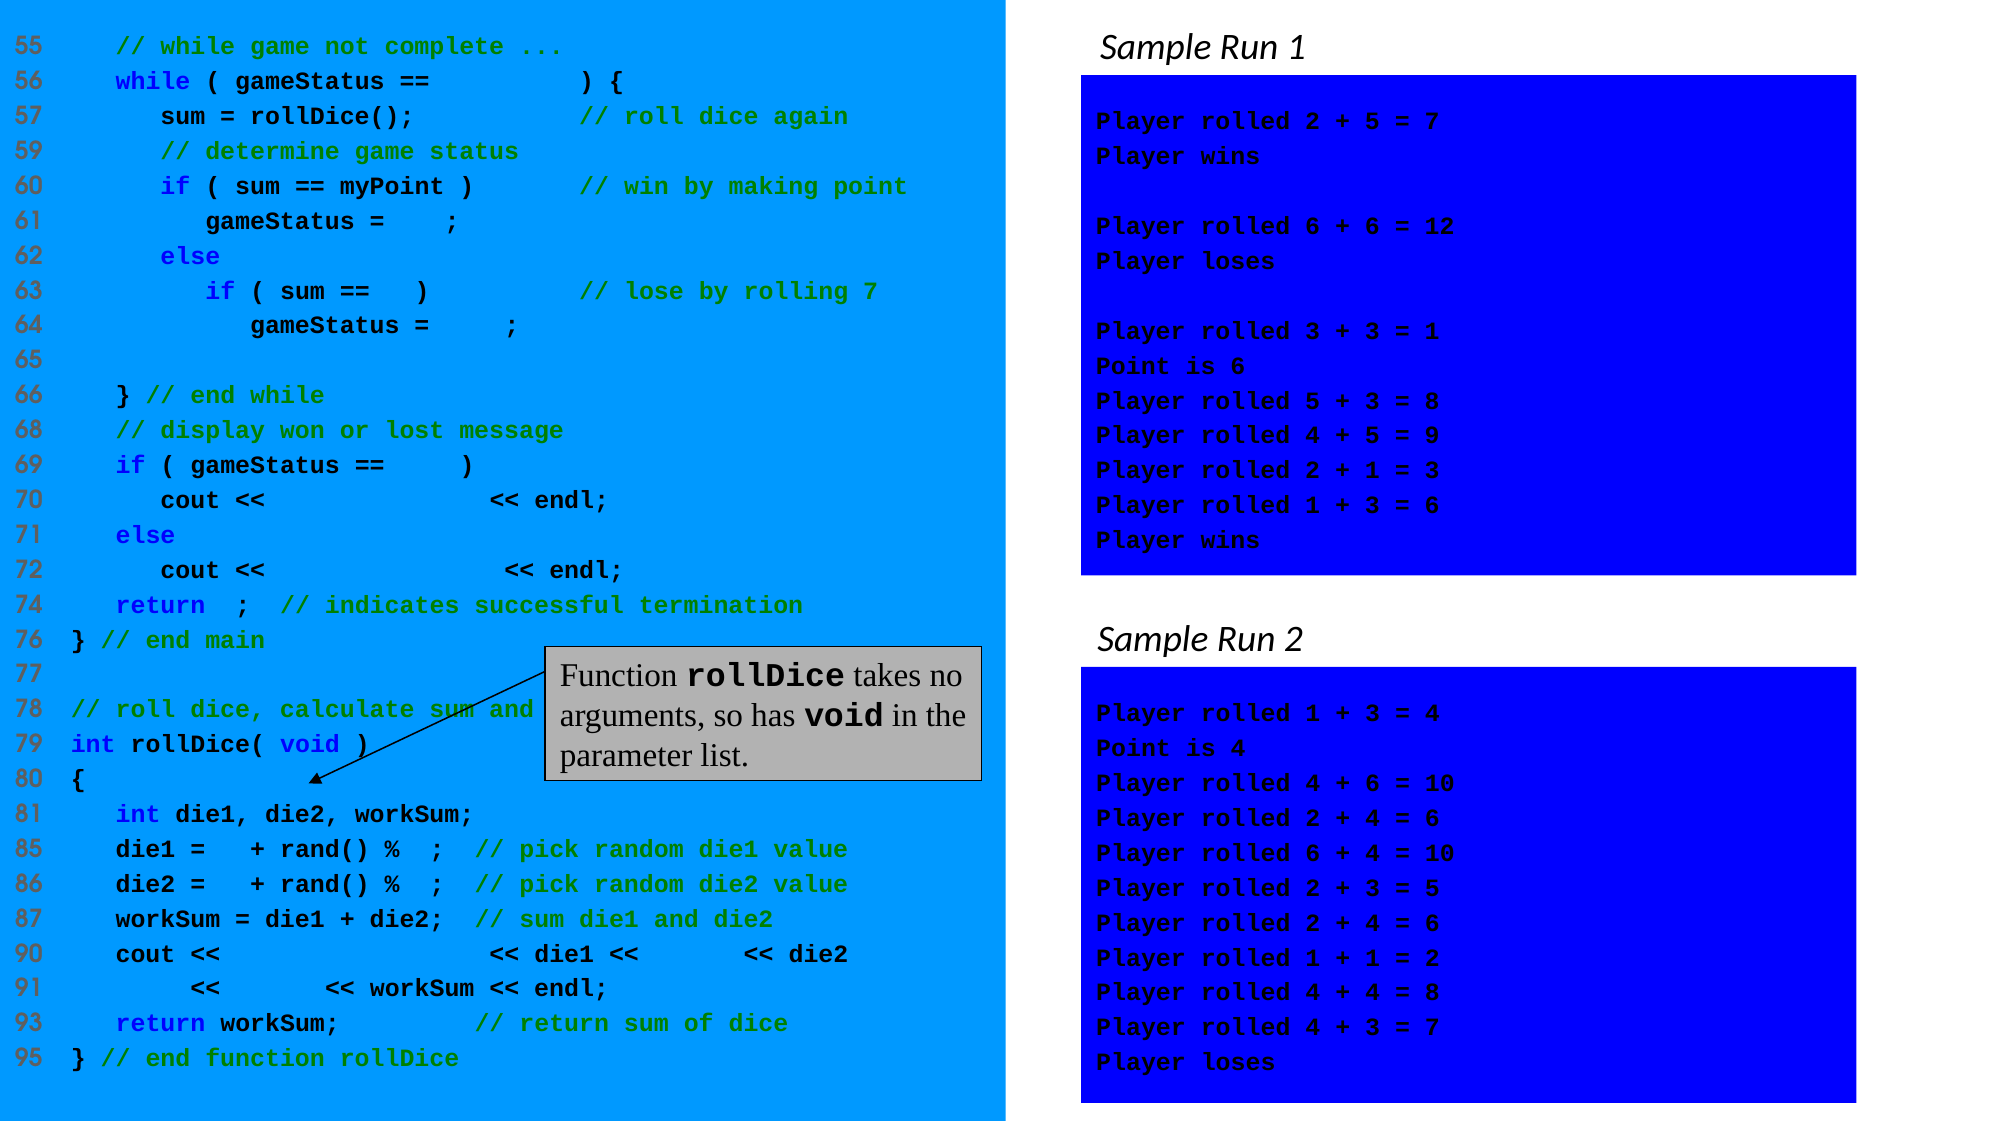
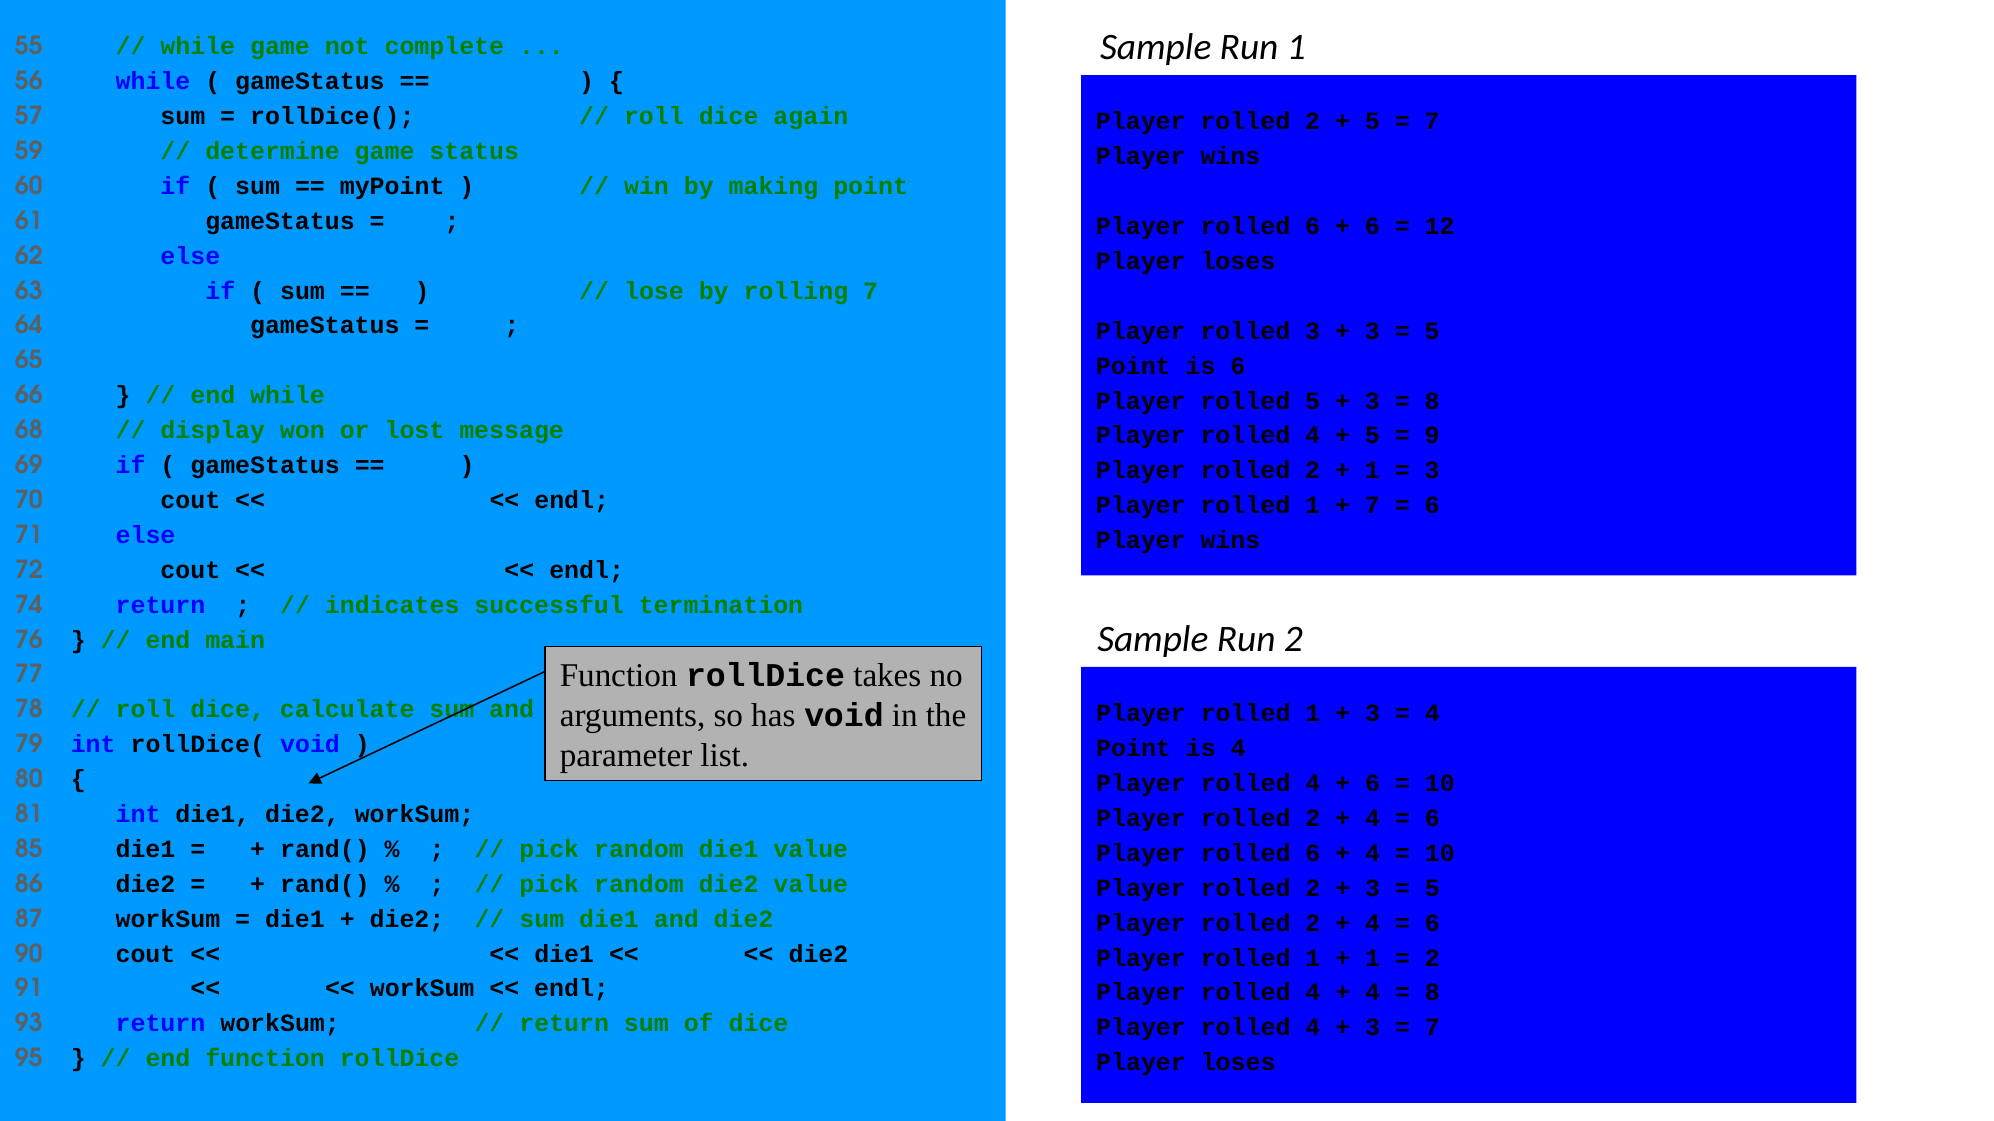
1: 1 -> 5 (1432, 331)
3: 3 -> 7 (1372, 506)
